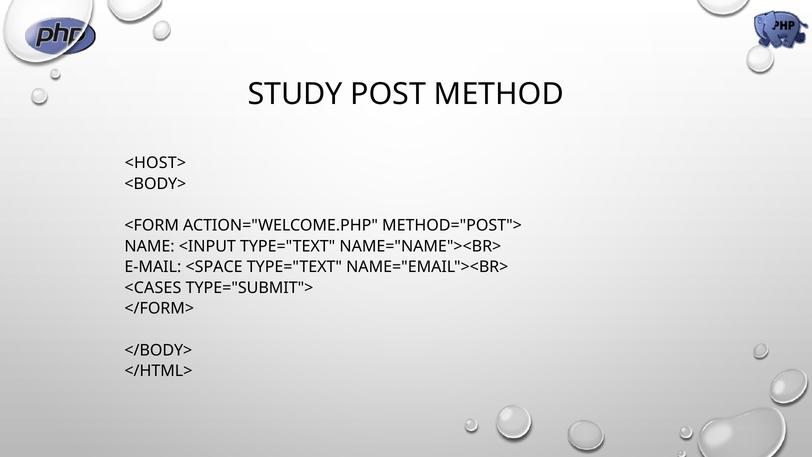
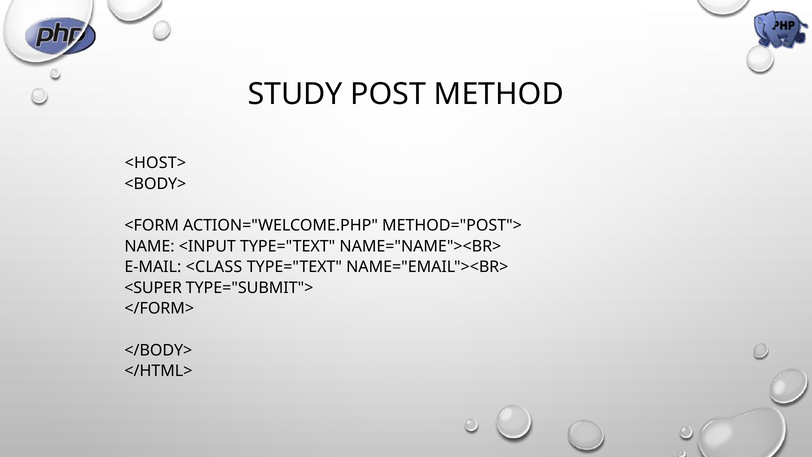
<SPACE: <SPACE -> <CLASS (214, 267)
<CASES: <CASES -> <SUPER (153, 288)
